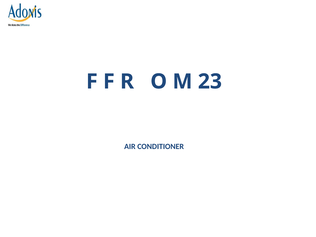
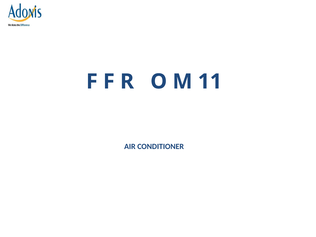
23: 23 -> 11 (210, 81)
